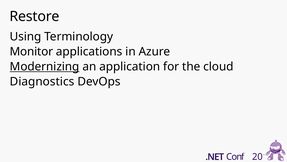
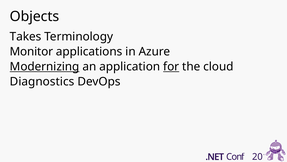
Restore: Restore -> Objects (34, 16)
Using: Using -> Takes (26, 36)
for underline: none -> present (171, 66)
